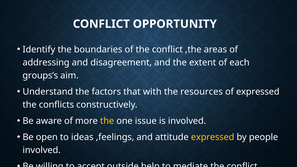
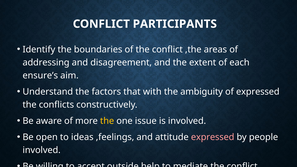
OPPORTUNITY: OPPORTUNITY -> PARTICIPANTS (175, 24)
groups’s: groups’s -> ensure’s (40, 76)
resources: resources -> ambiguity (202, 92)
expressed colour: yellow -> pink (213, 137)
